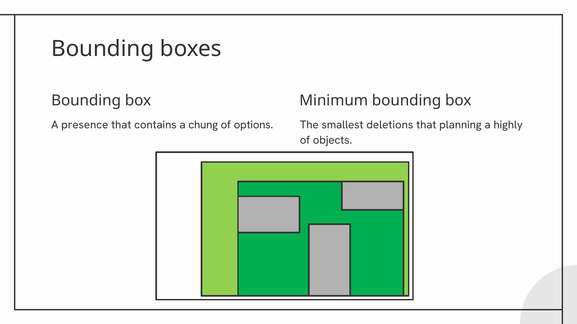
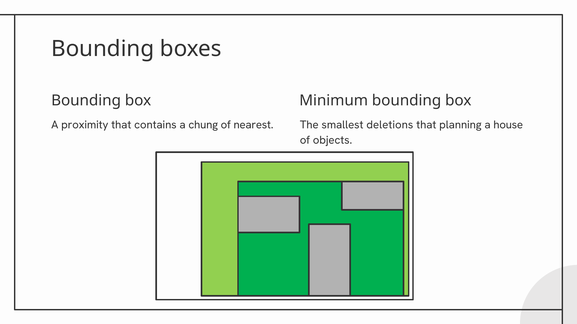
presence: presence -> proximity (85, 125)
options: options -> nearest (254, 125)
highly: highly -> house (508, 125)
